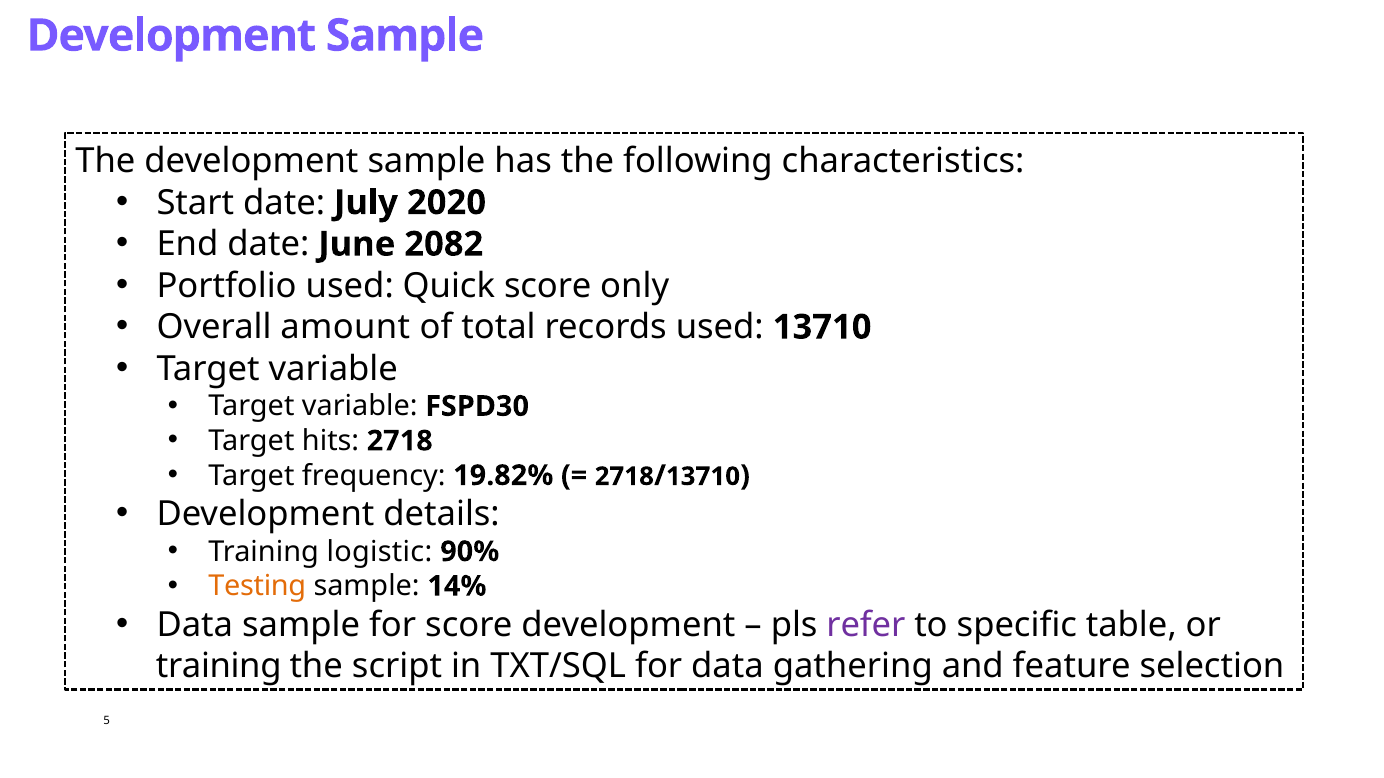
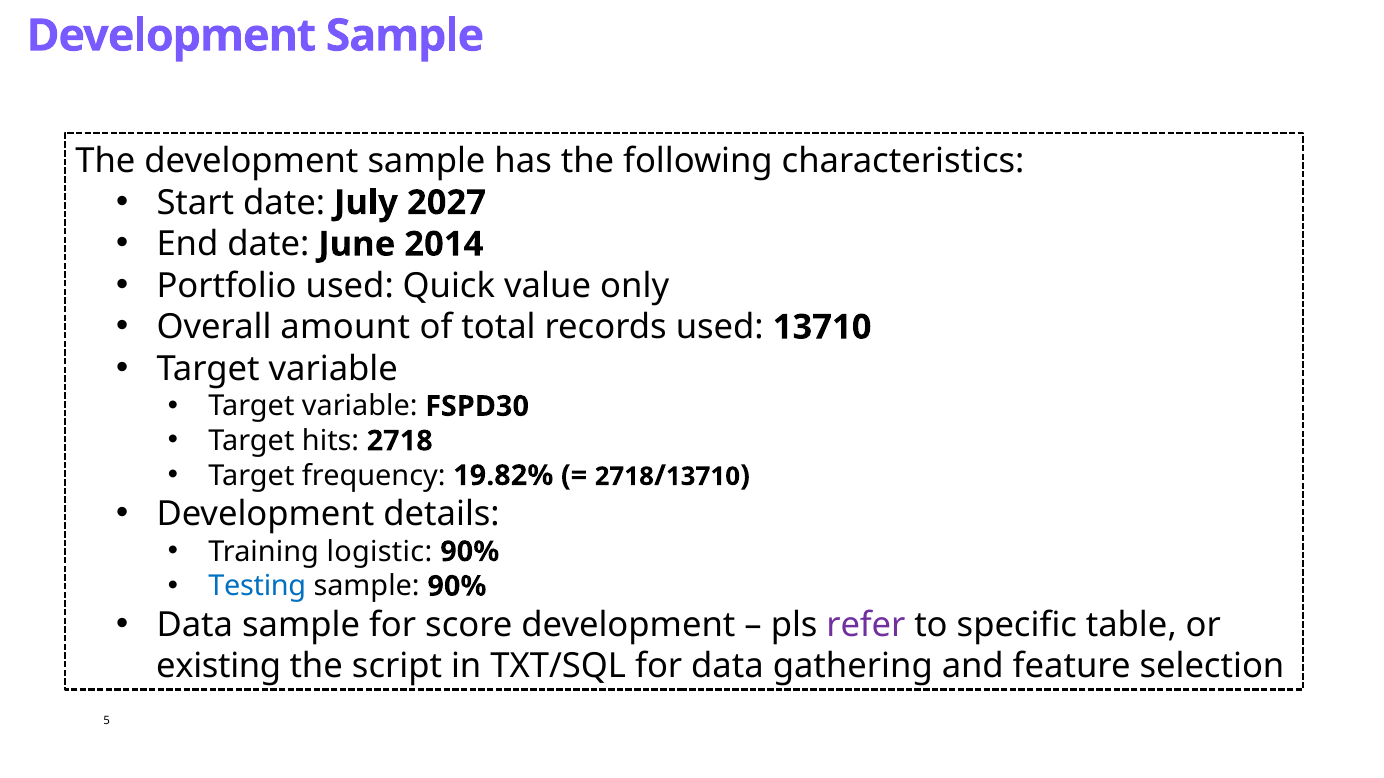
2020: 2020 -> 2027 (447, 203)
2082: 2082 -> 2014 (444, 244)
Quick score: score -> value (548, 286)
Testing colour: orange -> blue (257, 587)
sample 14%: 14% -> 90% (457, 587)
training: training -> existing (219, 667)
